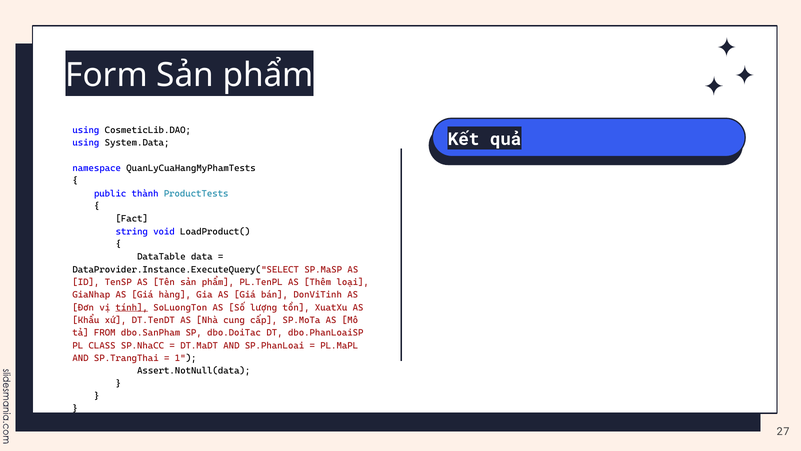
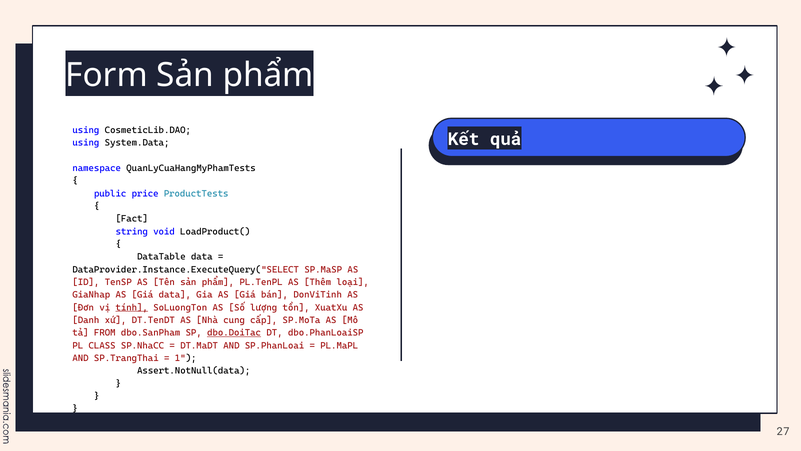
thành: thành -> price (145, 193)
Giá hàng: hàng -> data (175, 295)
Khẩu: Khẩu -> Danh (86, 320)
dbo.DoiTac underline: none -> present (234, 332)
